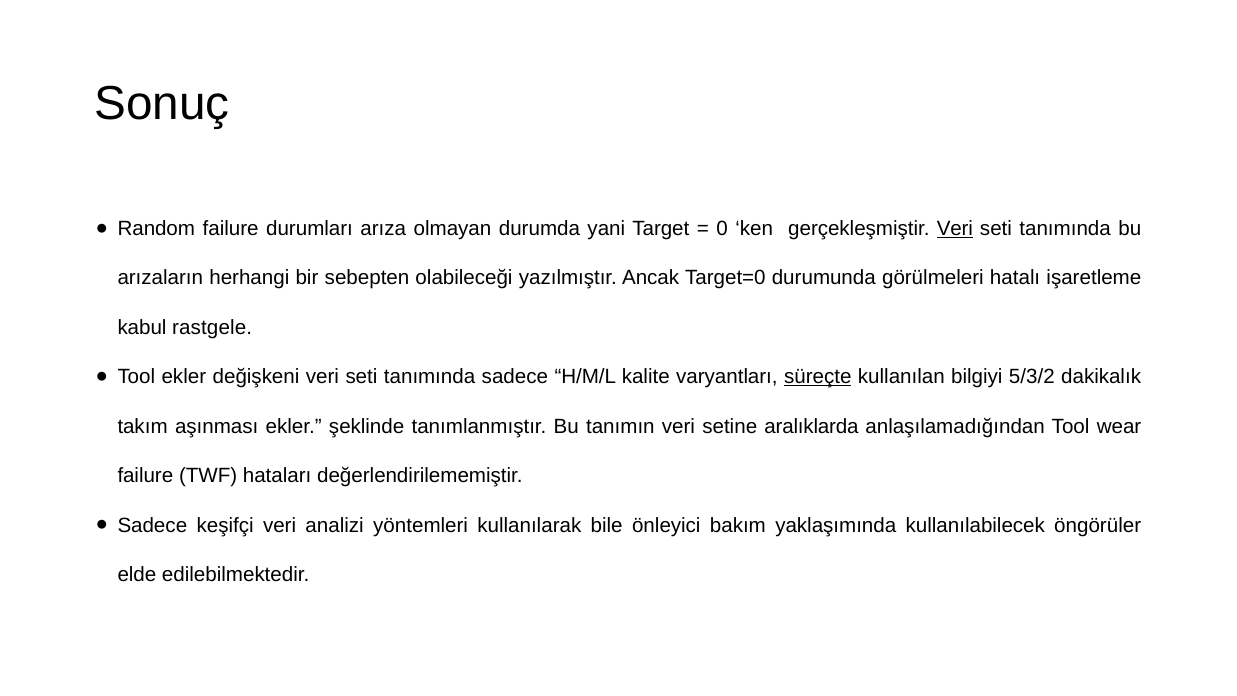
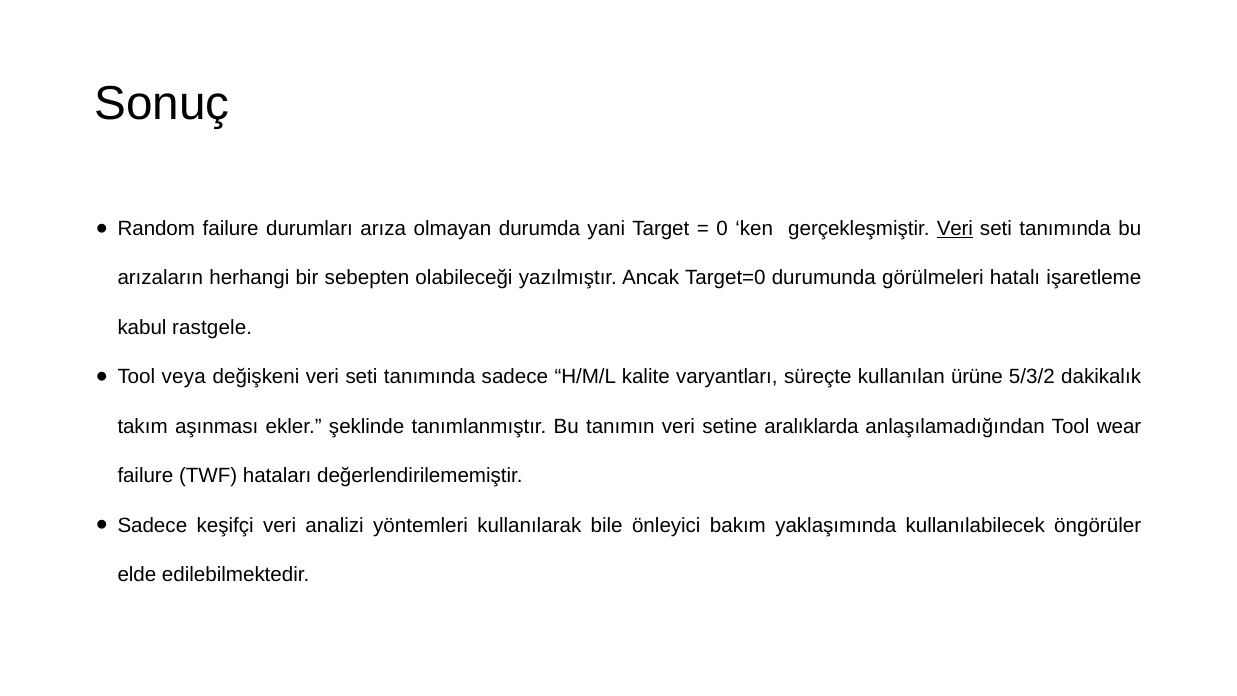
Tool ekler: ekler -> veya (184, 377)
süreçte underline: present -> none (818, 377)
bilgiyi: bilgiyi -> ürüne (977, 377)
